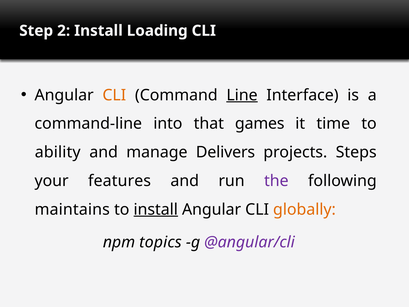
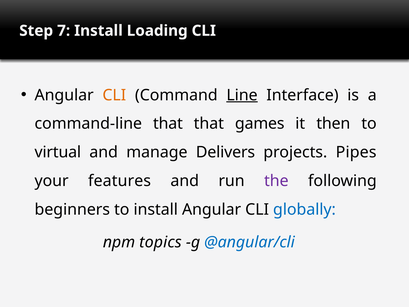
2: 2 -> 7 (64, 31)
command-line into: into -> that (168, 124)
time: time -> then (333, 124)
ability: ability -> virtual (58, 152)
Steps: Steps -> Pipes (356, 152)
maintains: maintains -> beginners (72, 209)
install underline: present -> none (156, 209)
globally colour: orange -> blue (304, 209)
@angular/cli colour: purple -> blue (250, 242)
